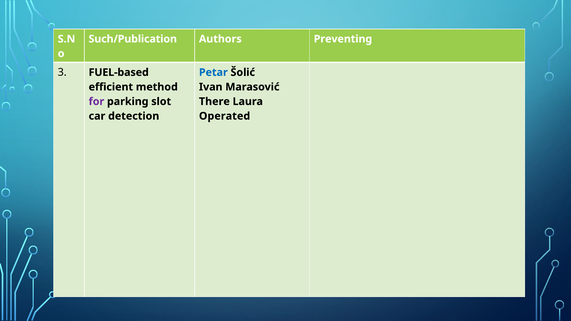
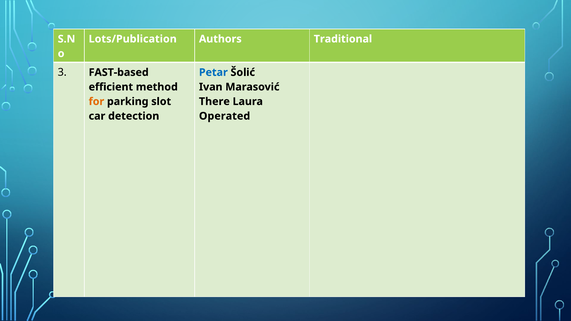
Such/Publication: Such/Publication -> Lots/Publication (133, 39)
Preventing: Preventing -> Traditional (343, 39)
FUEL-based: FUEL-based -> FAST-based (119, 72)
for colour: purple -> orange (96, 102)
